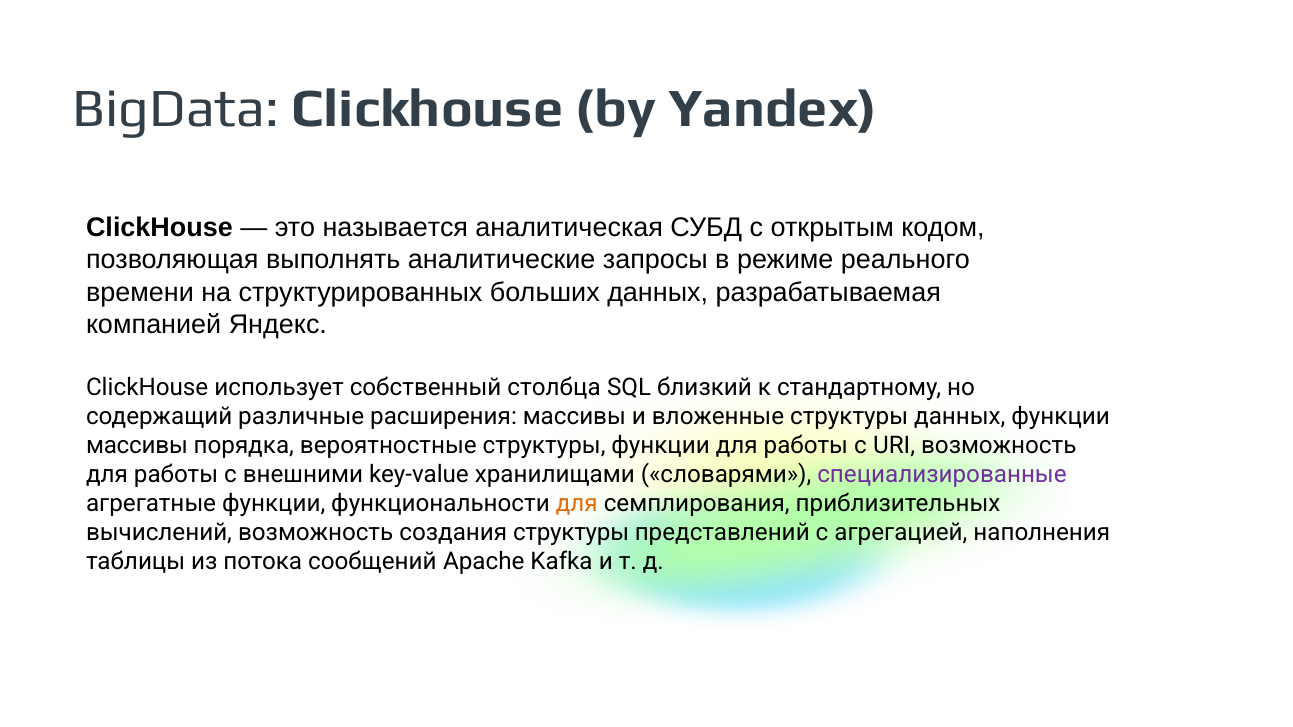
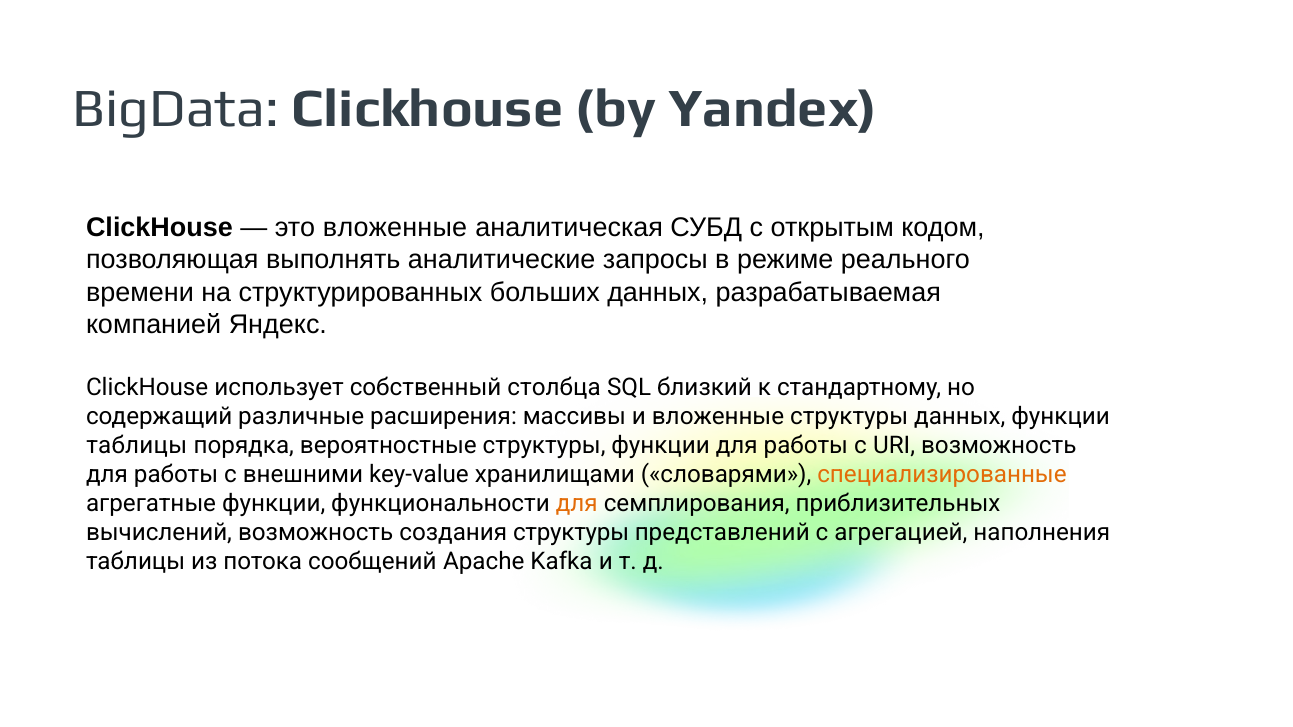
это называется: называется -> вложенные (395, 228)
массивы: массивы -> таблицы (137, 446)
специализированные colour: purple -> orange (942, 475)
